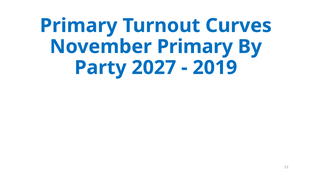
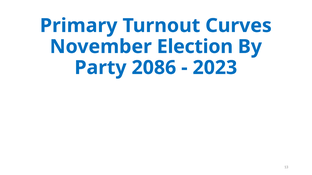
November Primary: Primary -> Election (195, 47)
2027: 2027 -> 2086 (154, 68)
2019: 2019 -> 2023 (215, 68)
